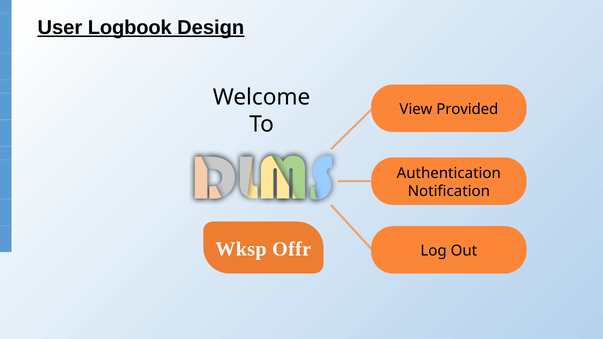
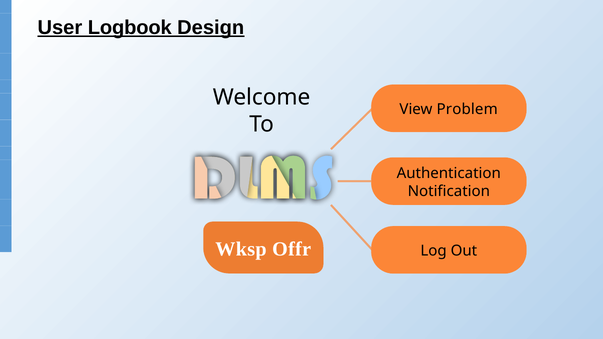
Provided: Provided -> Problem (467, 109)
